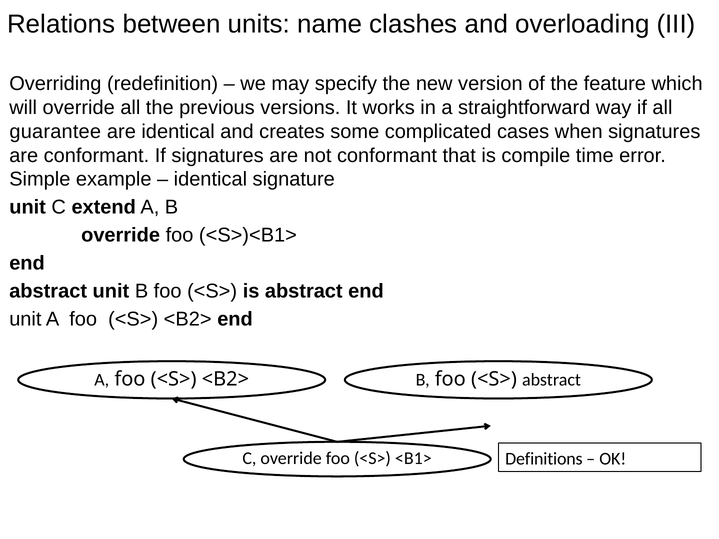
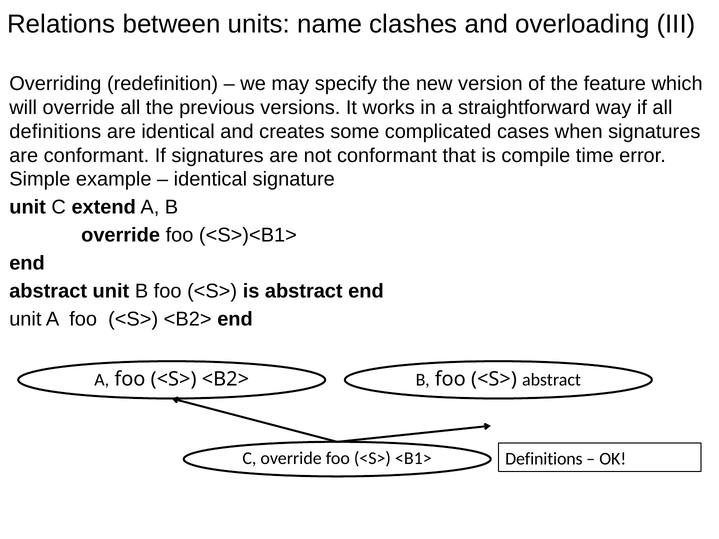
guarantee: guarantee -> definitions (55, 132)
